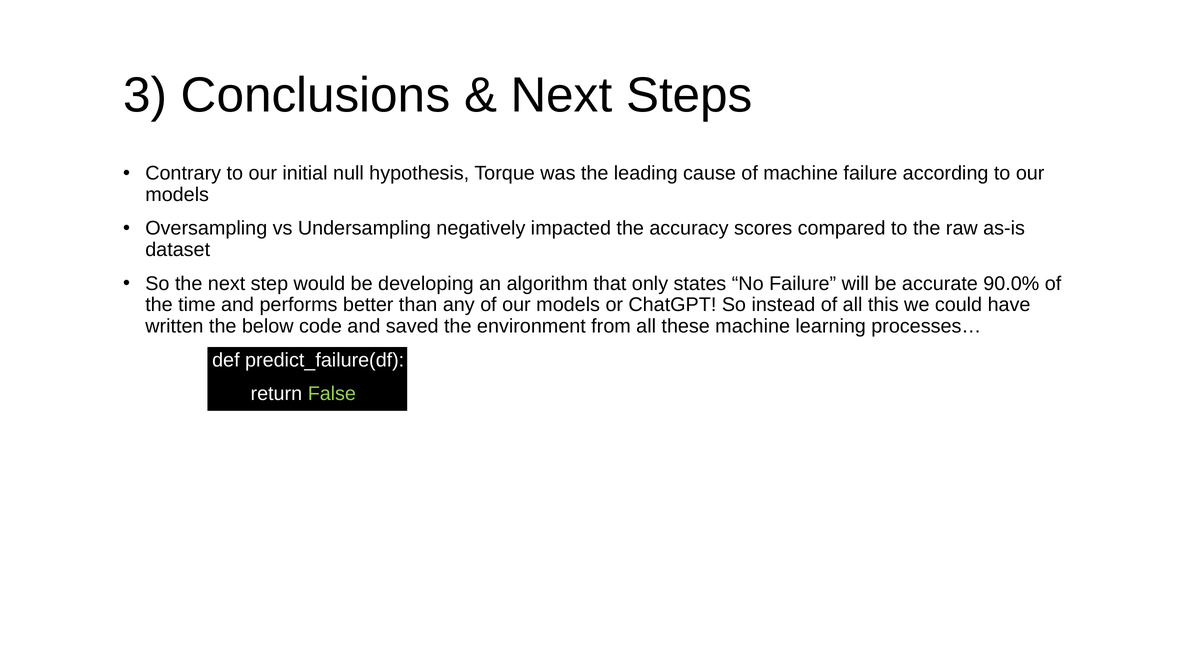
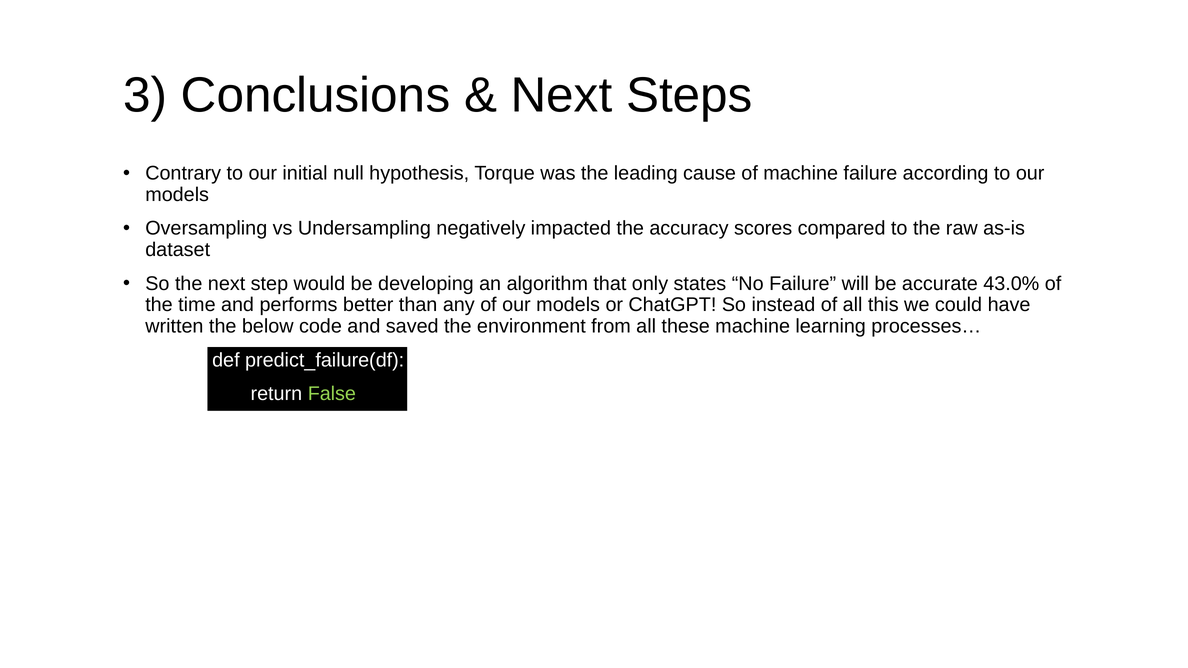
90.0%: 90.0% -> 43.0% (1011, 284)
